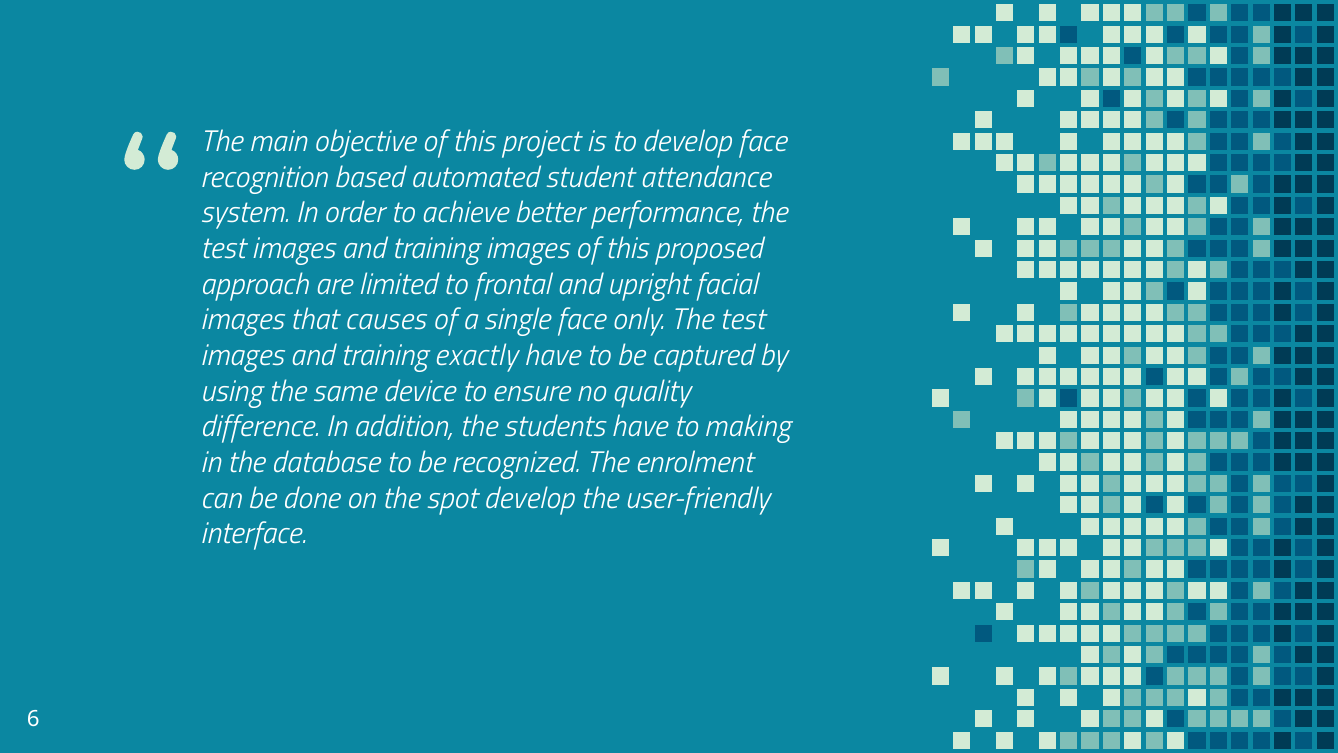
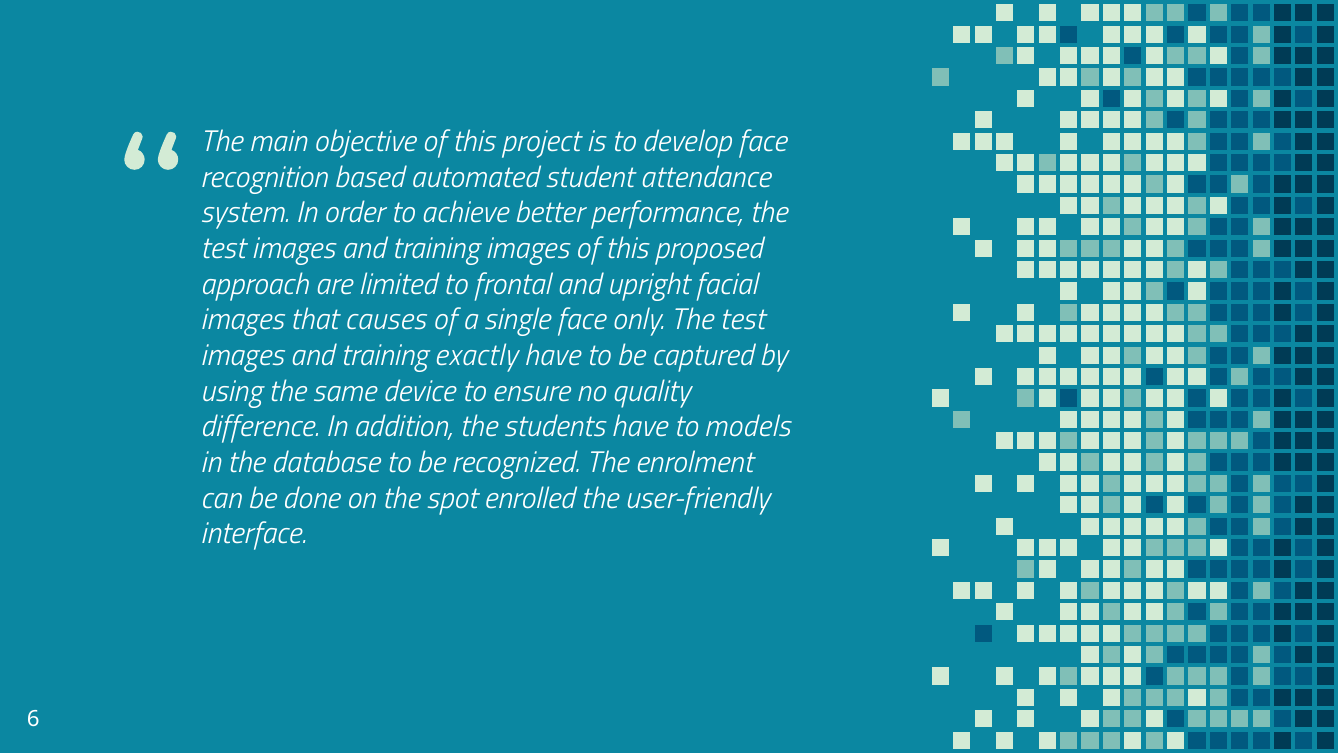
making: making -> models (747, 427)
spot develop: develop -> enrolled (529, 498)
